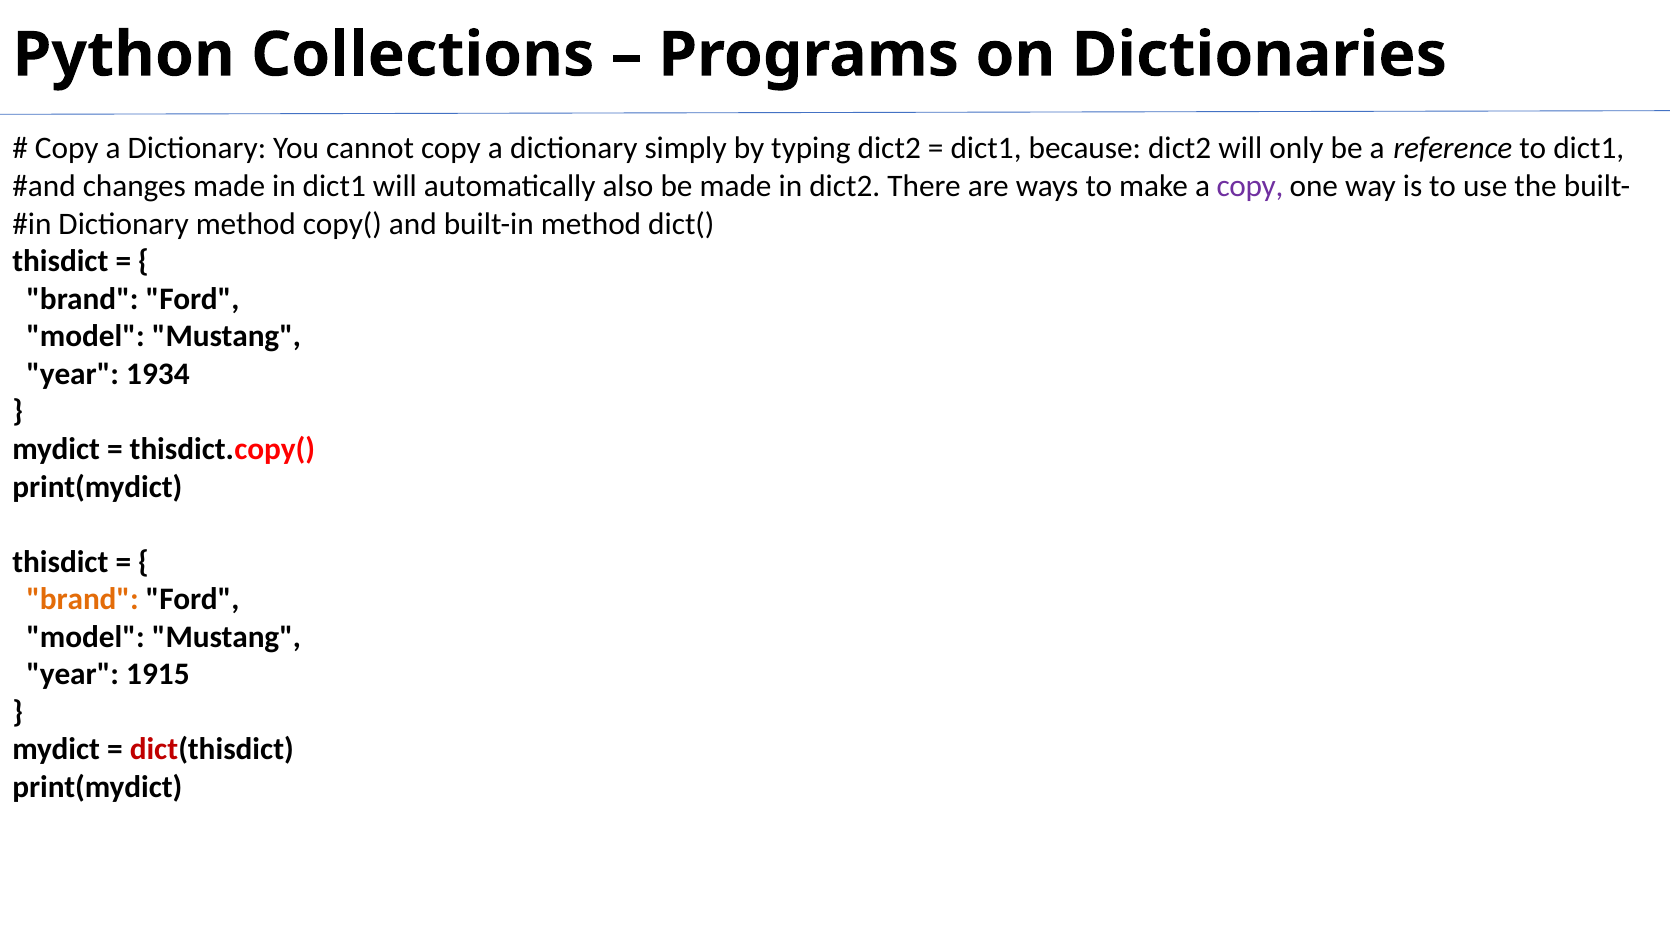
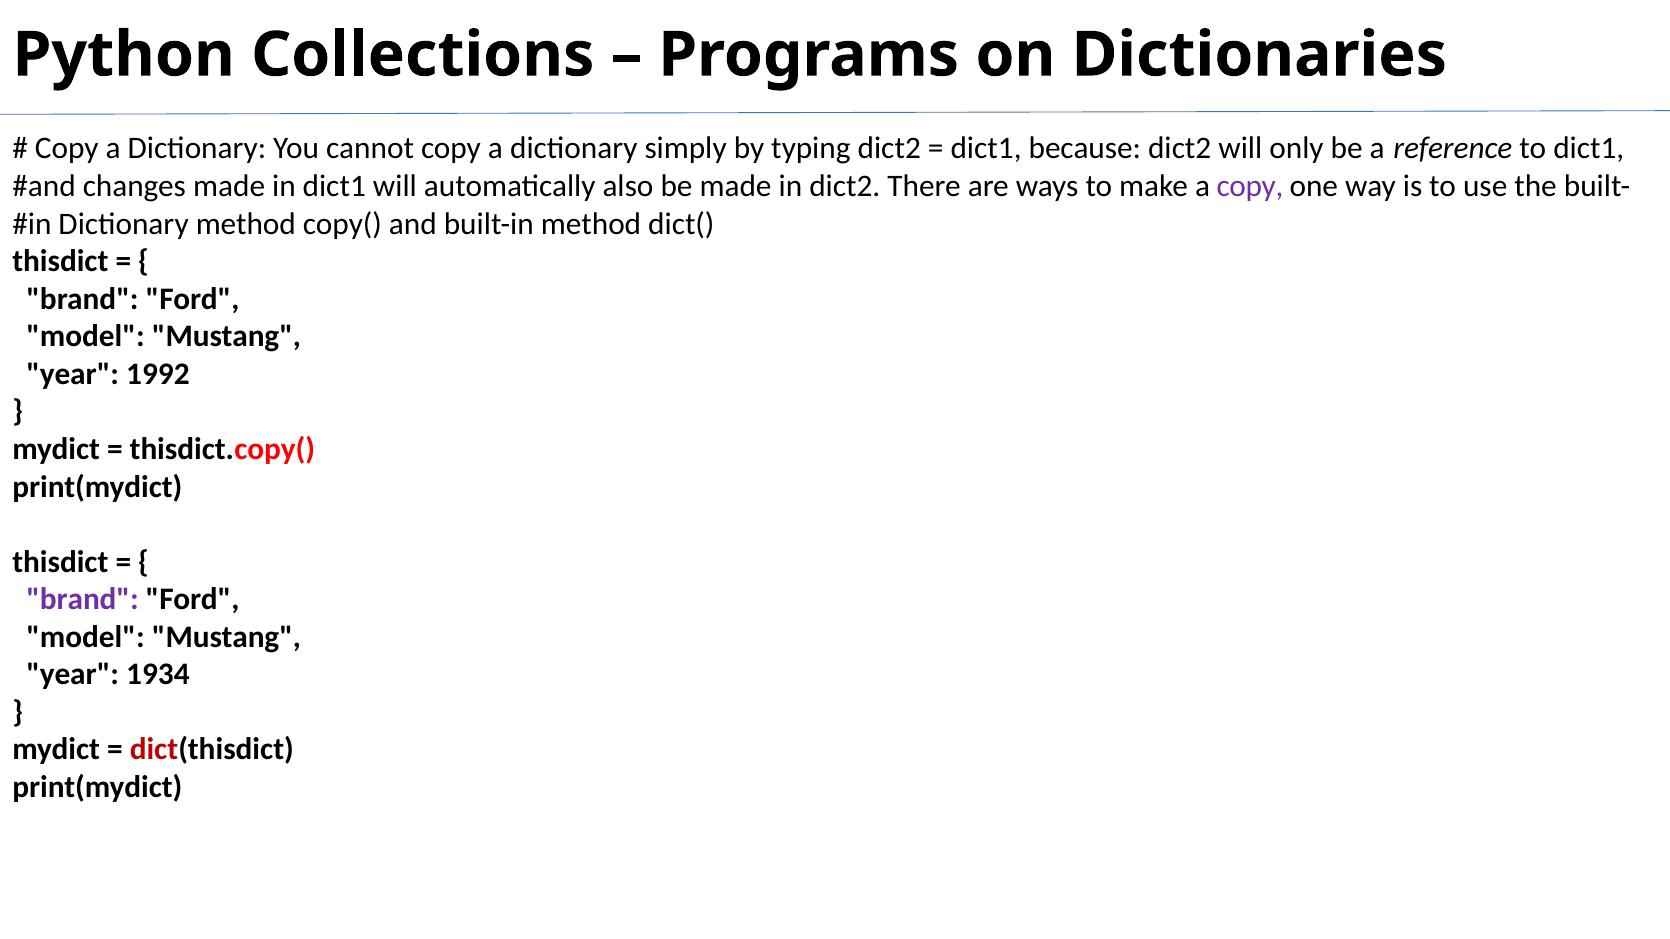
1934: 1934 -> 1992 (158, 374)
brand colour: orange -> purple (83, 600)
1915: 1915 -> 1934 (158, 675)
